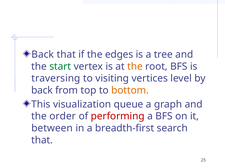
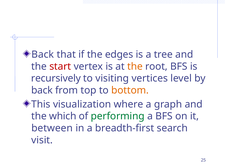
start colour: green -> red (60, 67)
traversing: traversing -> recursively (56, 79)
queue: queue -> where (128, 105)
order: order -> which (63, 117)
performing colour: red -> green (118, 117)
that: that -> visit (42, 141)
